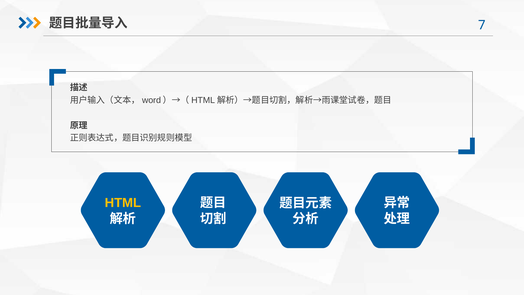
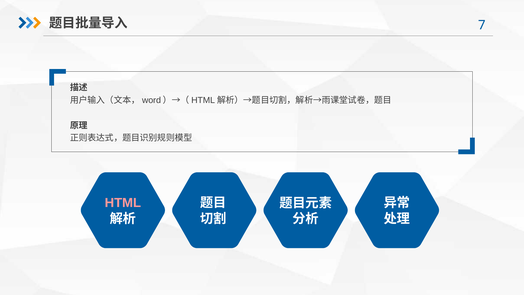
HTML colour: yellow -> pink (123, 203)
